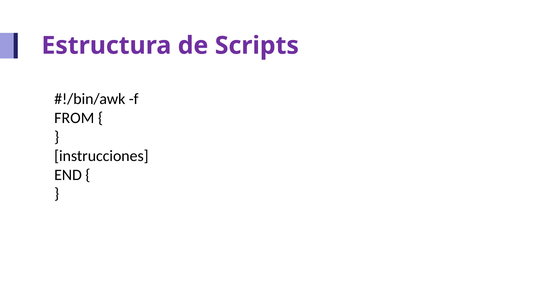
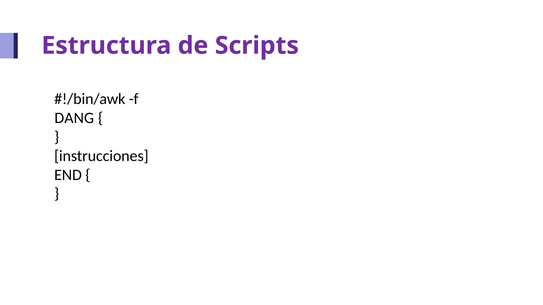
FROM: FROM -> DANG (74, 118)
